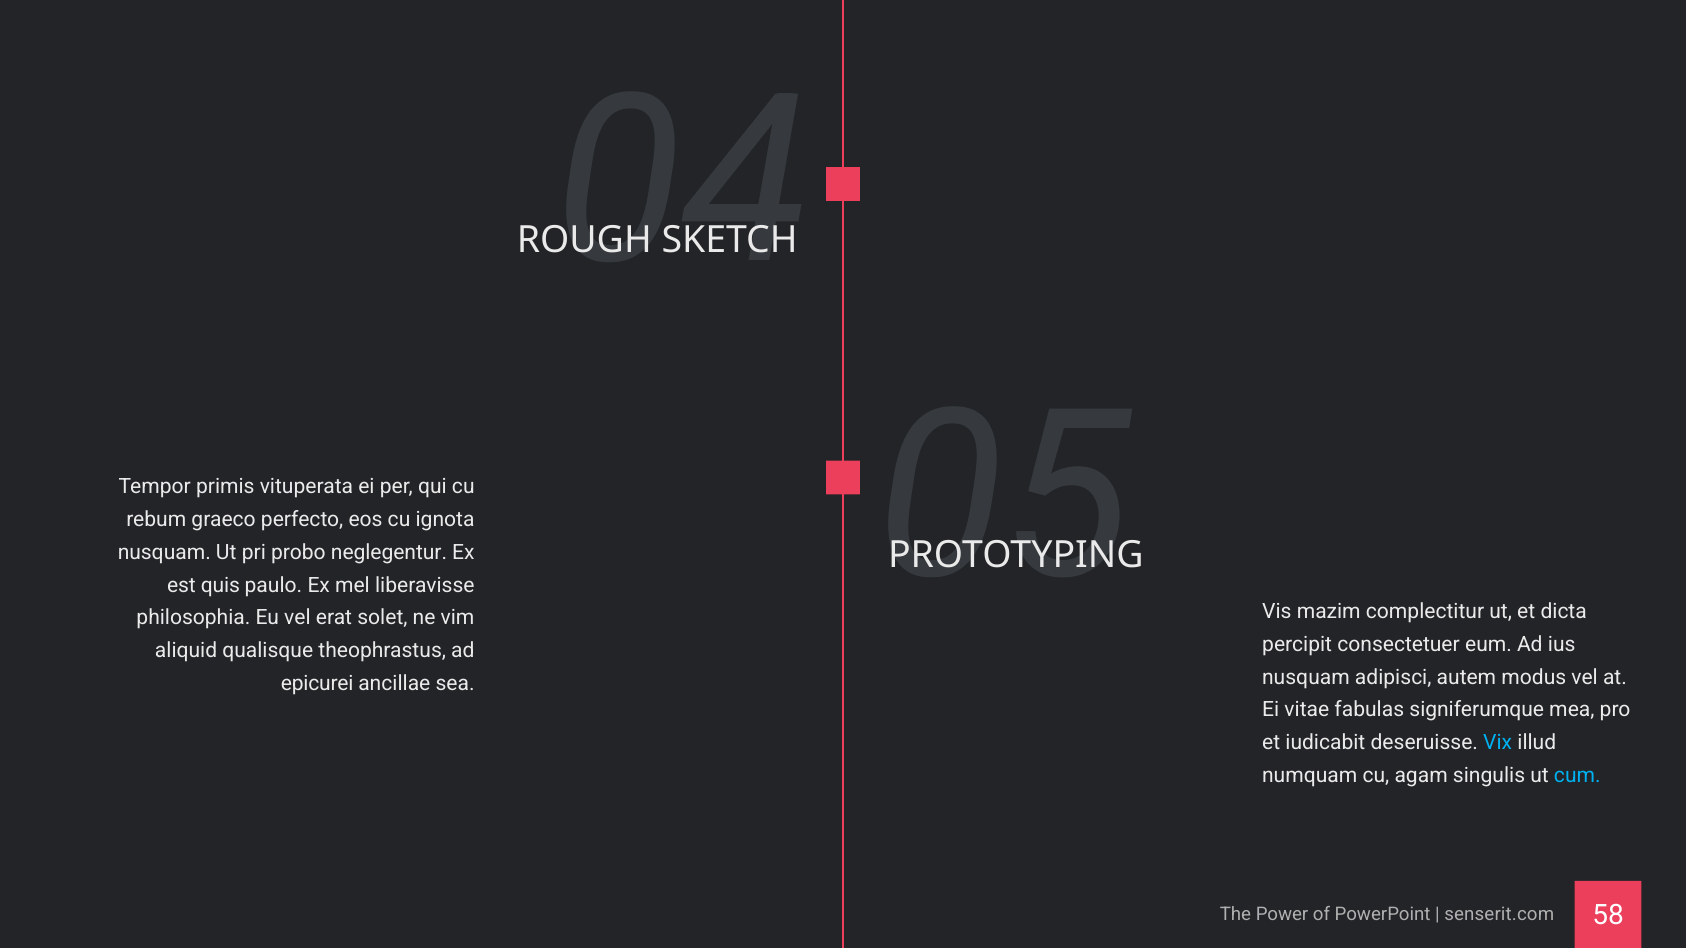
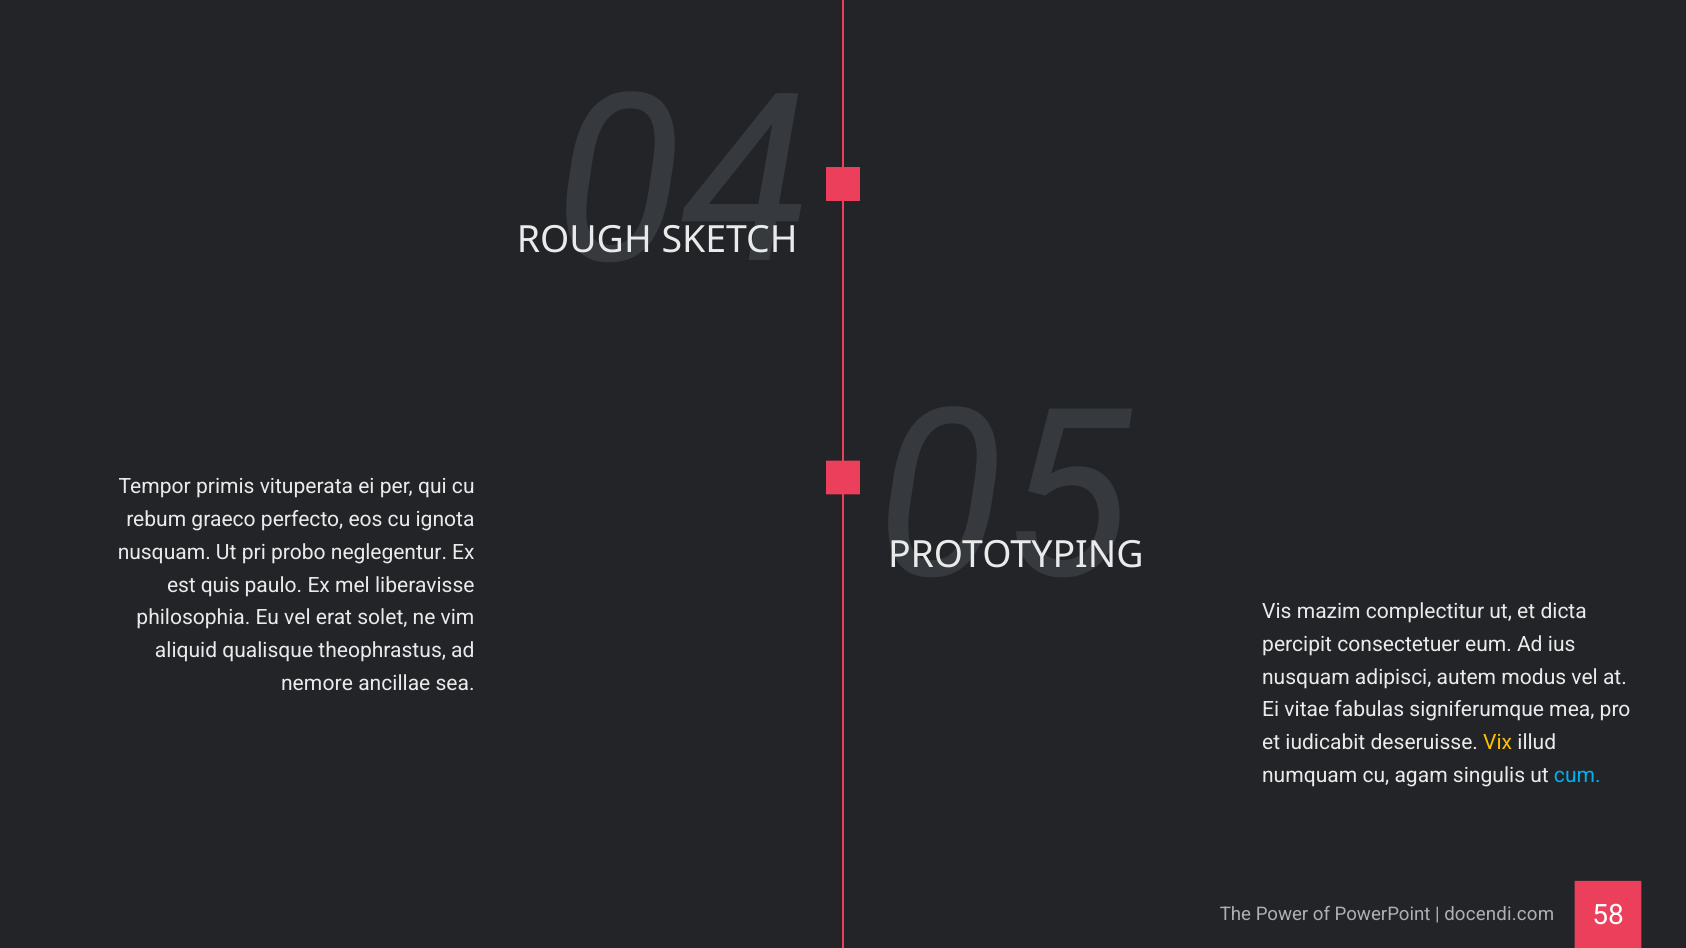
epicurei: epicurei -> nemore (317, 684)
Vix colour: light blue -> yellow (1498, 743)
senserit.com: senserit.com -> docendi.com (1499, 915)
